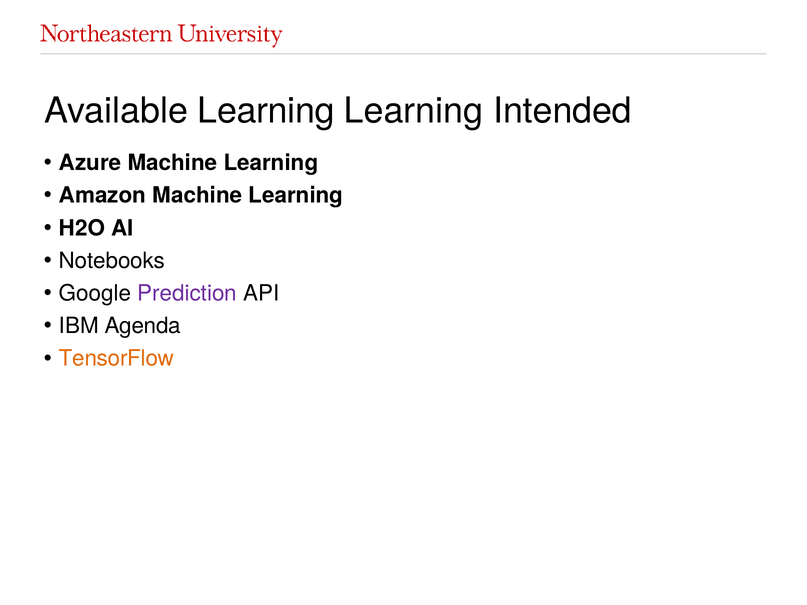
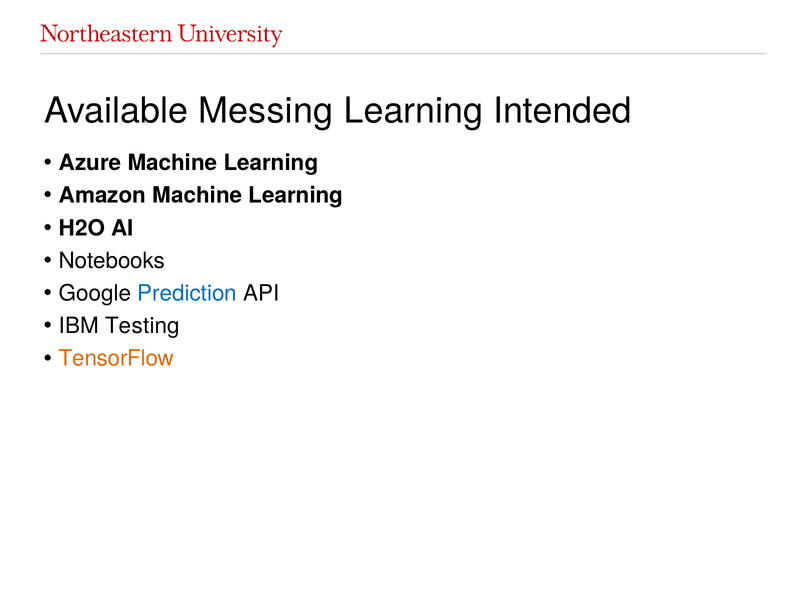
Available Learning: Learning -> Messing (266, 111)
Prediction colour: purple -> blue (187, 293)
Agenda: Agenda -> Testing (142, 326)
